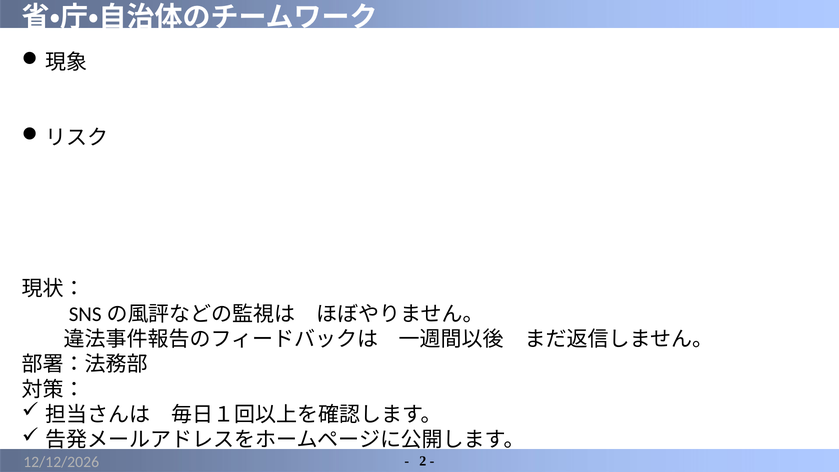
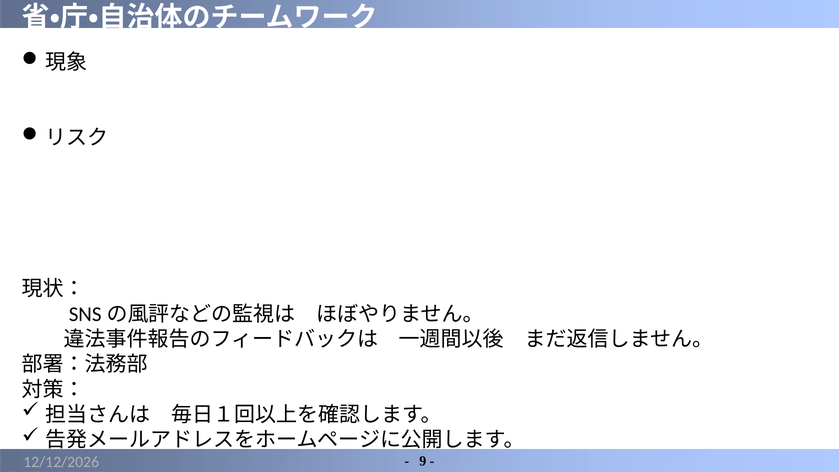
2: 2 -> 9 (423, 461)
